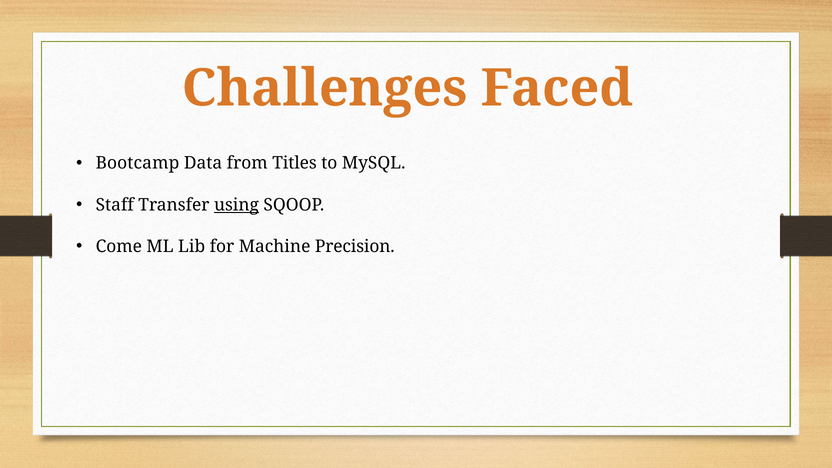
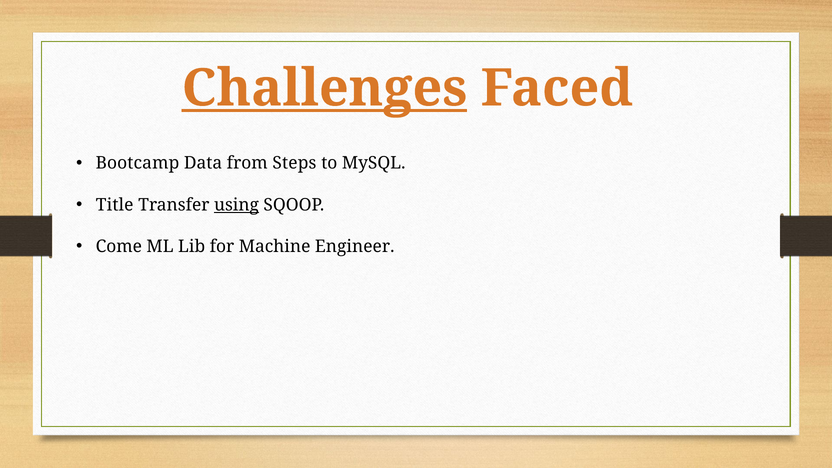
Challenges underline: none -> present (324, 88)
Titles: Titles -> Steps (294, 163)
Staff: Staff -> Title (115, 205)
Precision: Precision -> Engineer (355, 247)
